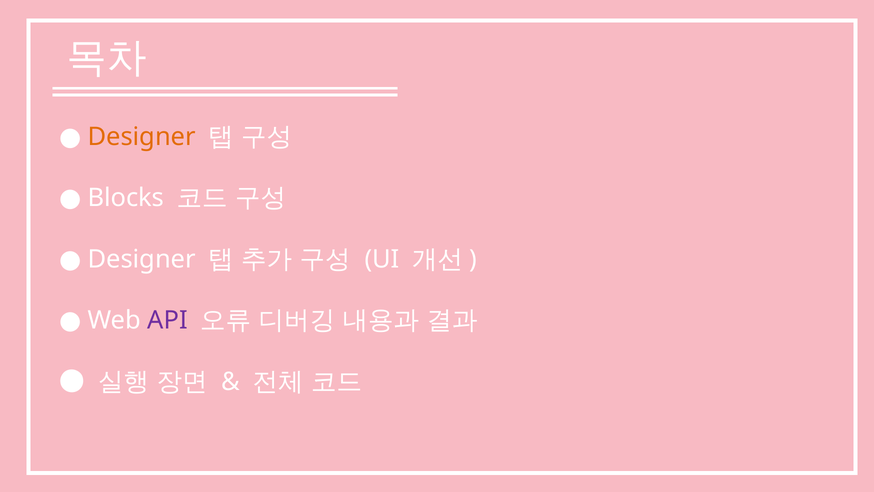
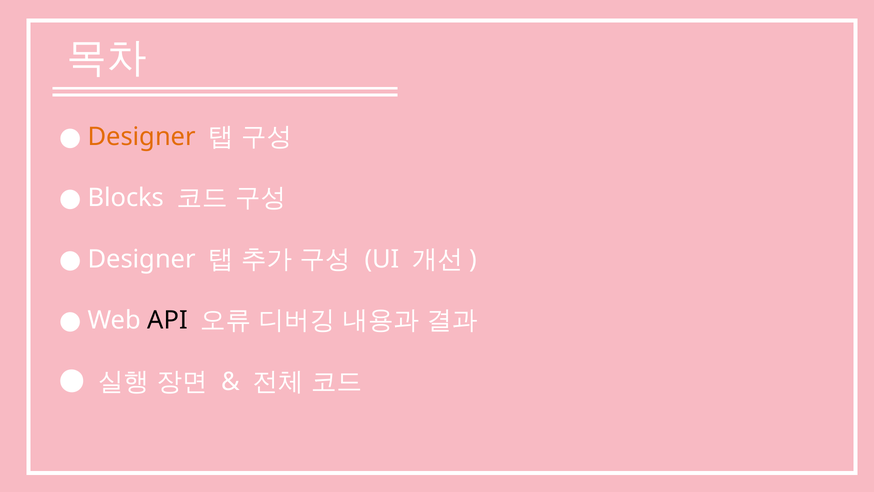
API colour: purple -> black (168, 320)
